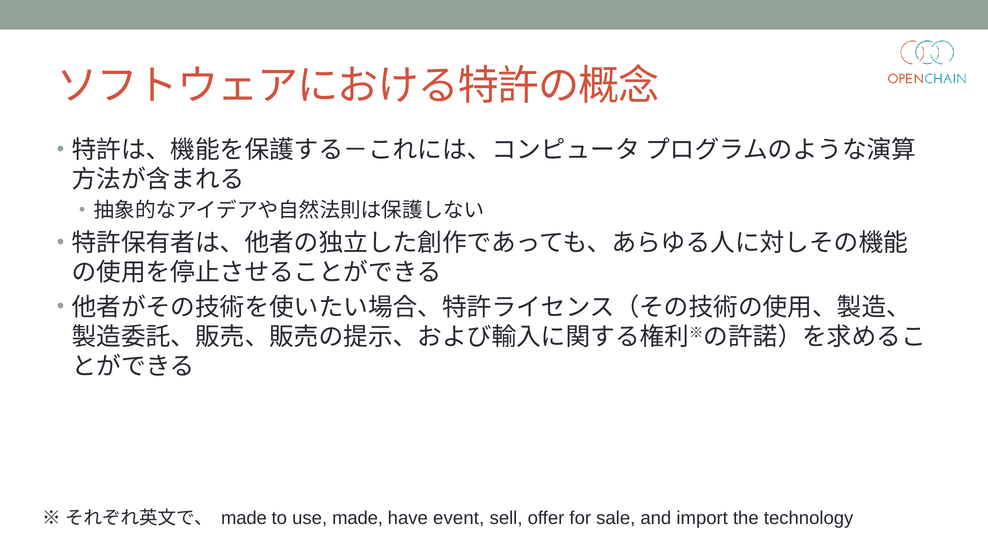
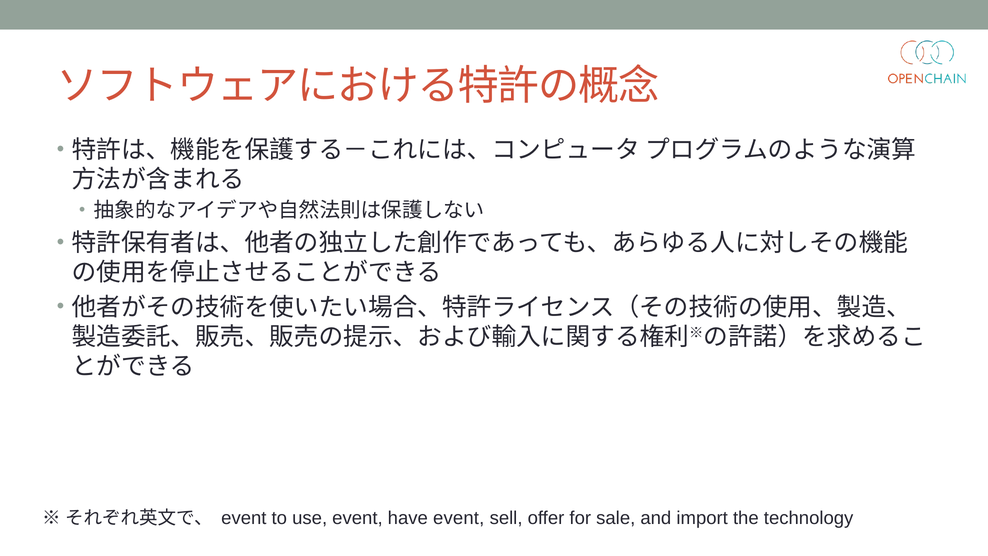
made: made -> event (244, 518)
use made: made -> event (357, 518)
